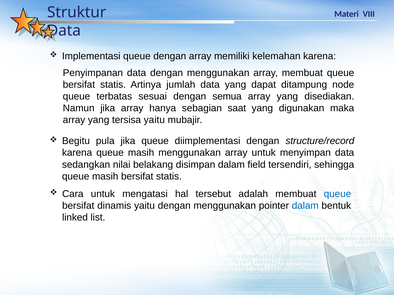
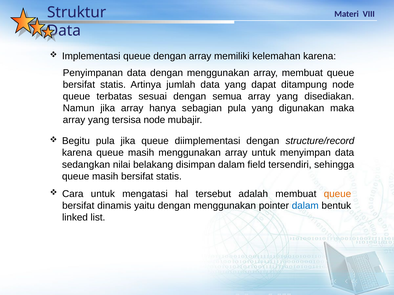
sebagian saat: saat -> pula (237, 108)
tersisa yaitu: yaitu -> node (154, 120)
queue colour: blue -> orange (337, 194)
